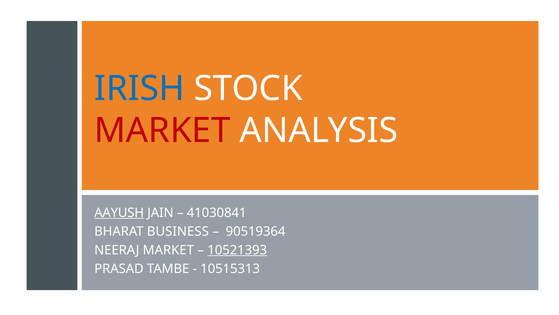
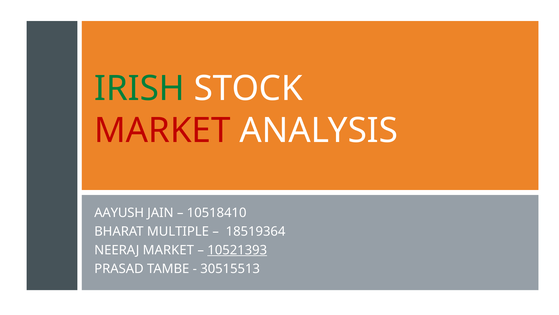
IRISH colour: blue -> green (140, 88)
AAYUSH underline: present -> none (119, 212)
41030841: 41030841 -> 10518410 (217, 212)
BUSINESS: BUSINESS -> MULTIPLE (178, 231)
90519364: 90519364 -> 18519364 (256, 231)
10515313: 10515313 -> 30515513 (230, 268)
